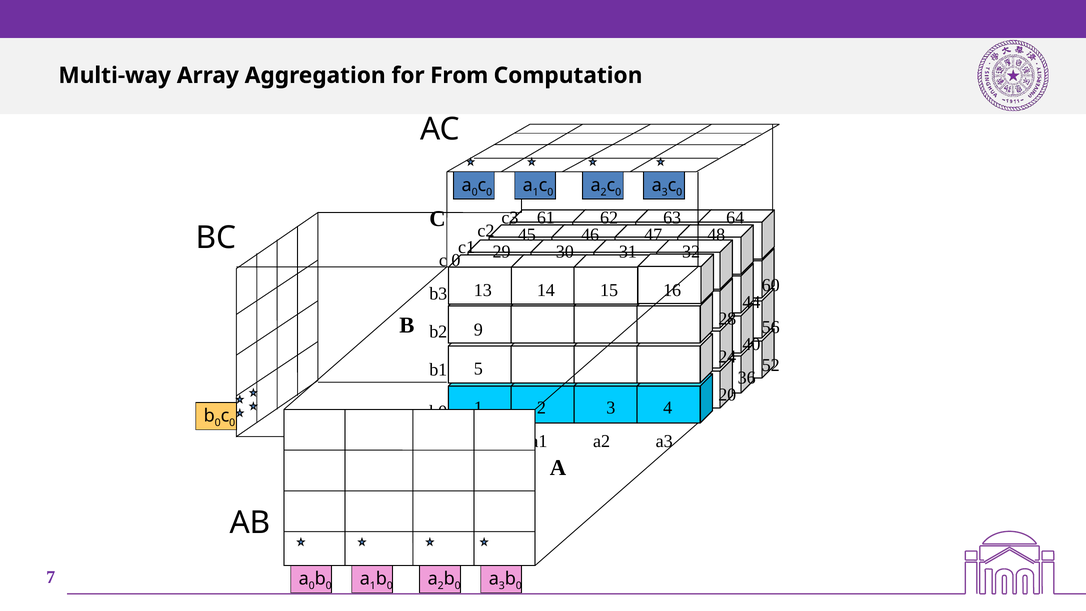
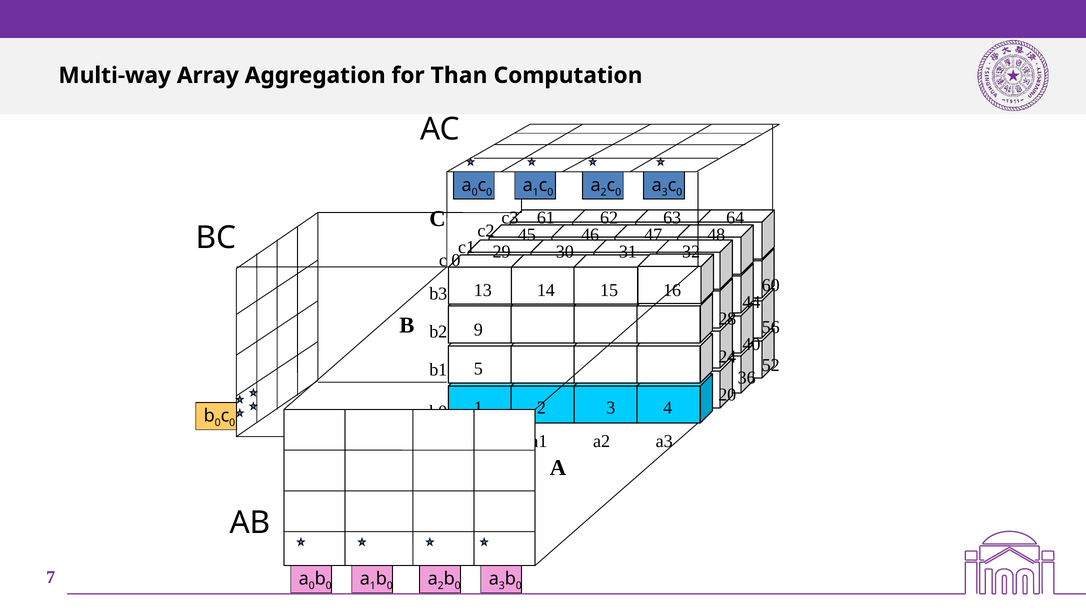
From: From -> Than (459, 75)
